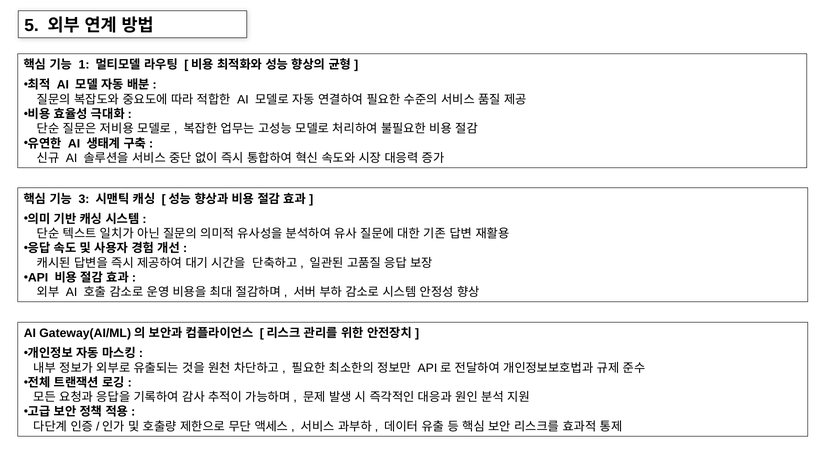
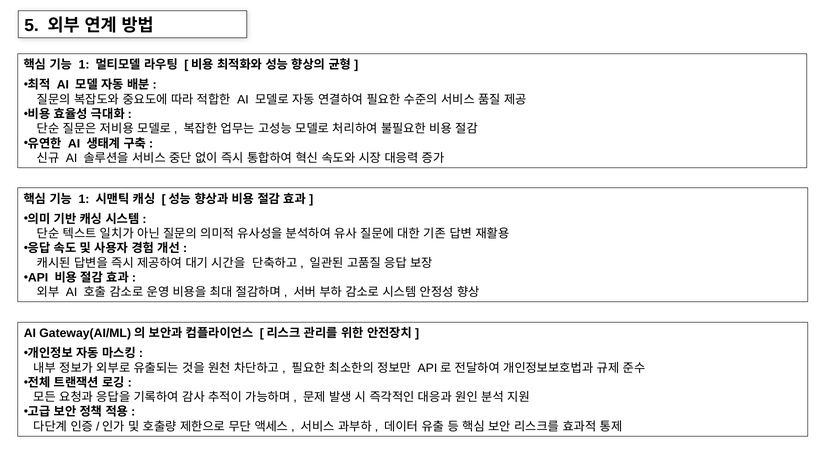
3: 3 -> 1 (84, 199)
